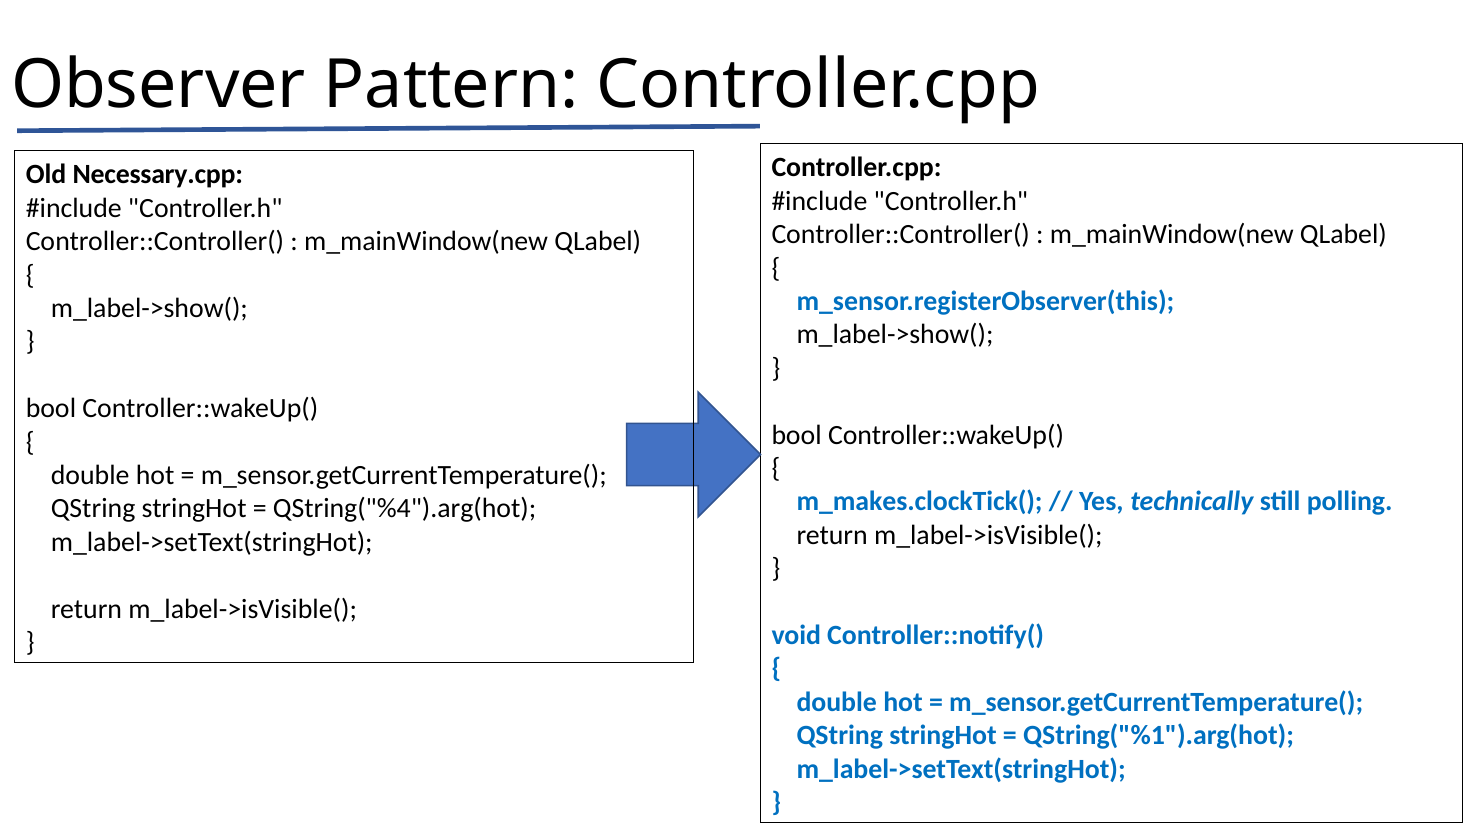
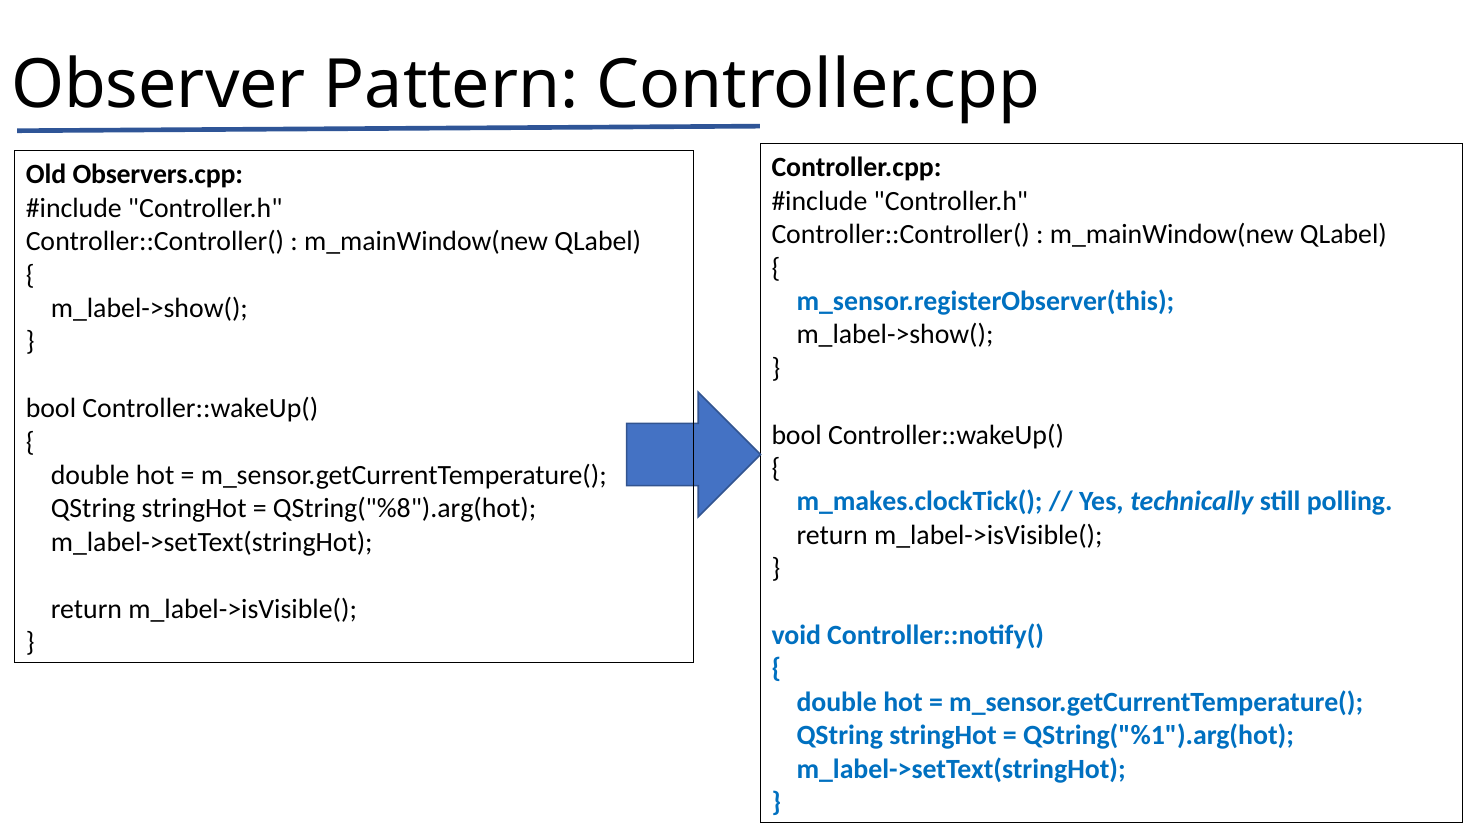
Necessary.cpp: Necessary.cpp -> Observers.cpp (158, 175)
QString("%4").arg(hot: QString("%4").arg(hot -> QString("%8").arg(hot (405, 509)
